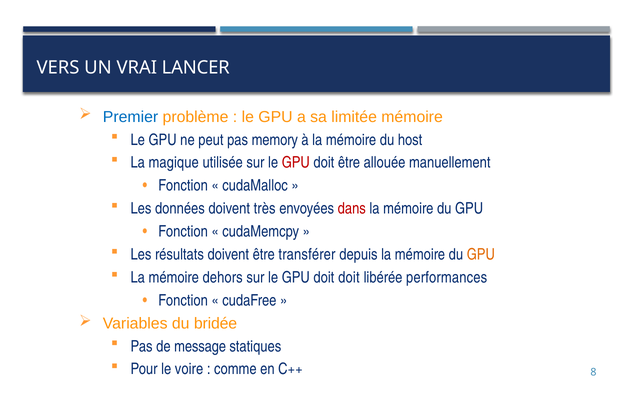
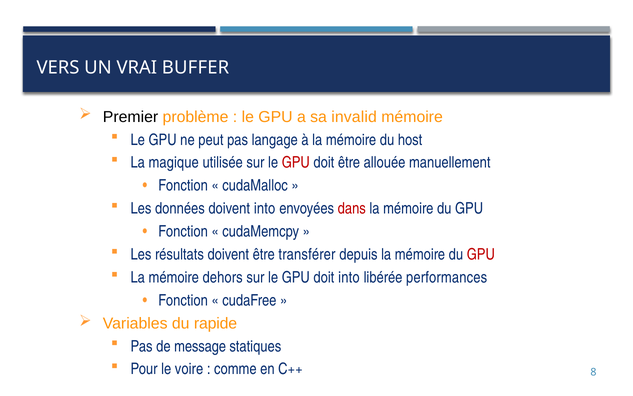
LANCER: LANCER -> BUFFER (196, 67)
Premier colour: blue -> black (131, 117)
limitée: limitée -> invalid (354, 117)
memory: memory -> langage (275, 140)
doivent très: très -> into (265, 208)
GPU colour: orange -> red (481, 254)
doit doit: doit -> into (349, 277)
bridée: bridée -> rapide (216, 323)
